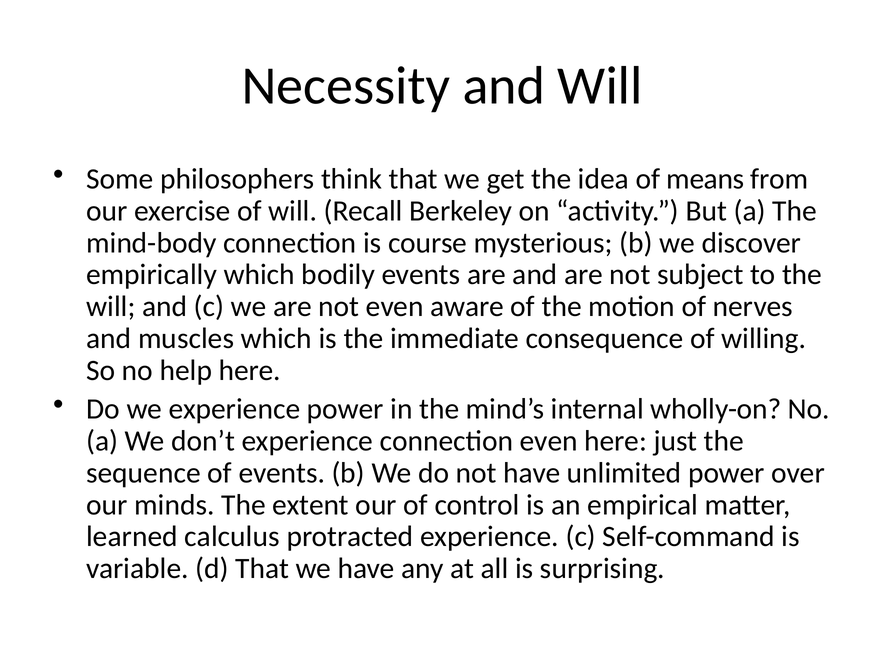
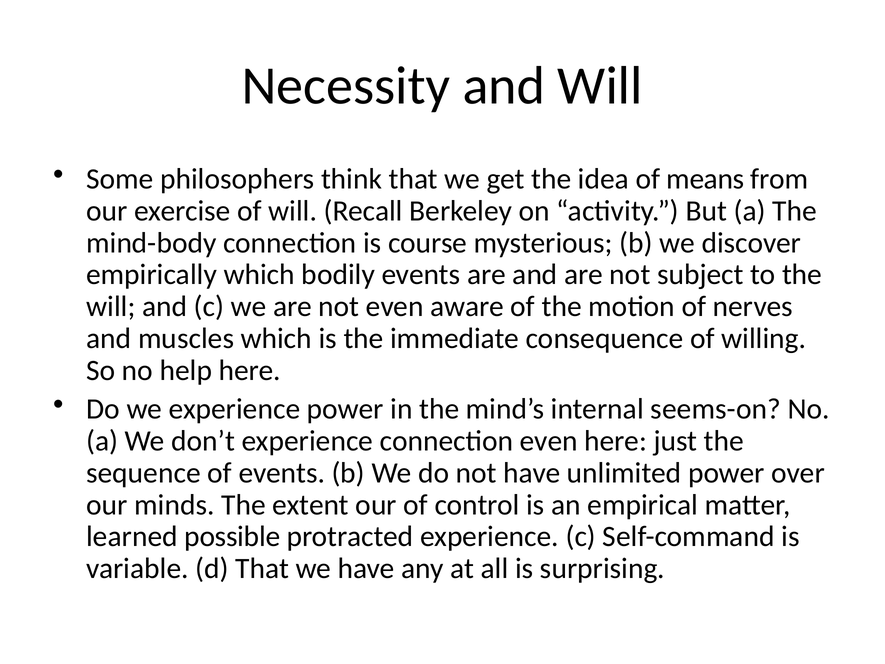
wholly-on: wholly-on -> seems-on (716, 409)
calculus: calculus -> possible (232, 536)
